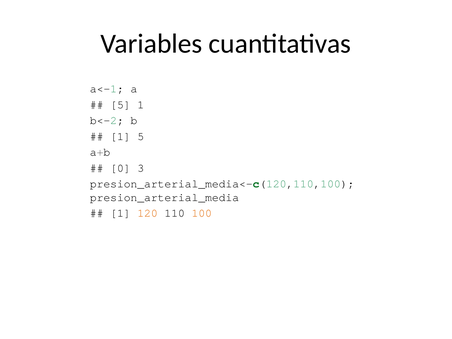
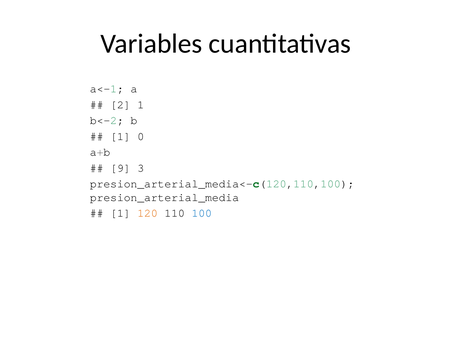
5: 5 -> 2 (120, 105)
1 5: 5 -> 0 (141, 136)
0: 0 -> 9 (120, 168)
100 colour: orange -> blue (202, 213)
